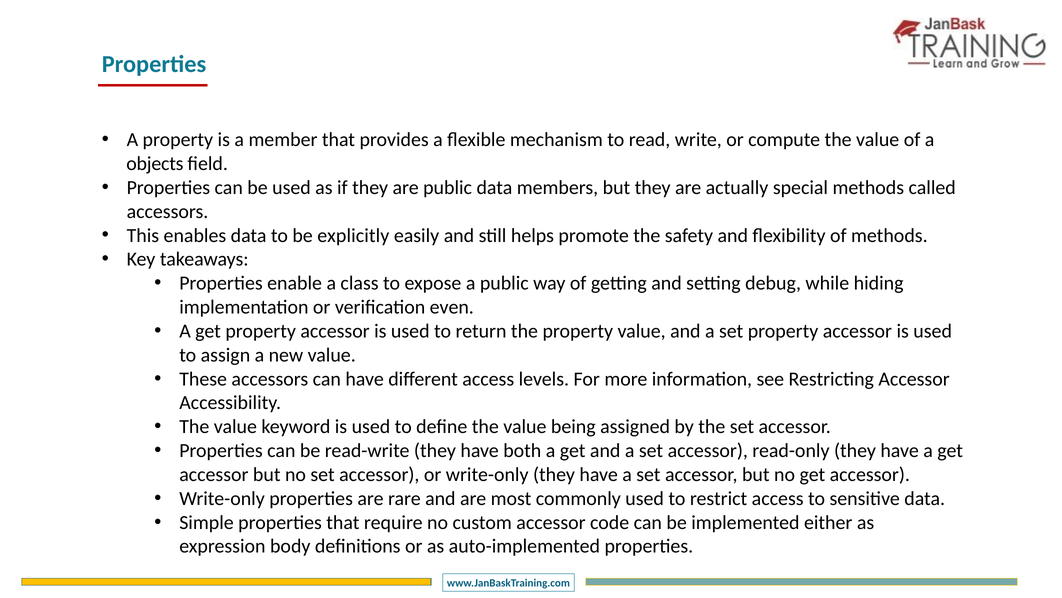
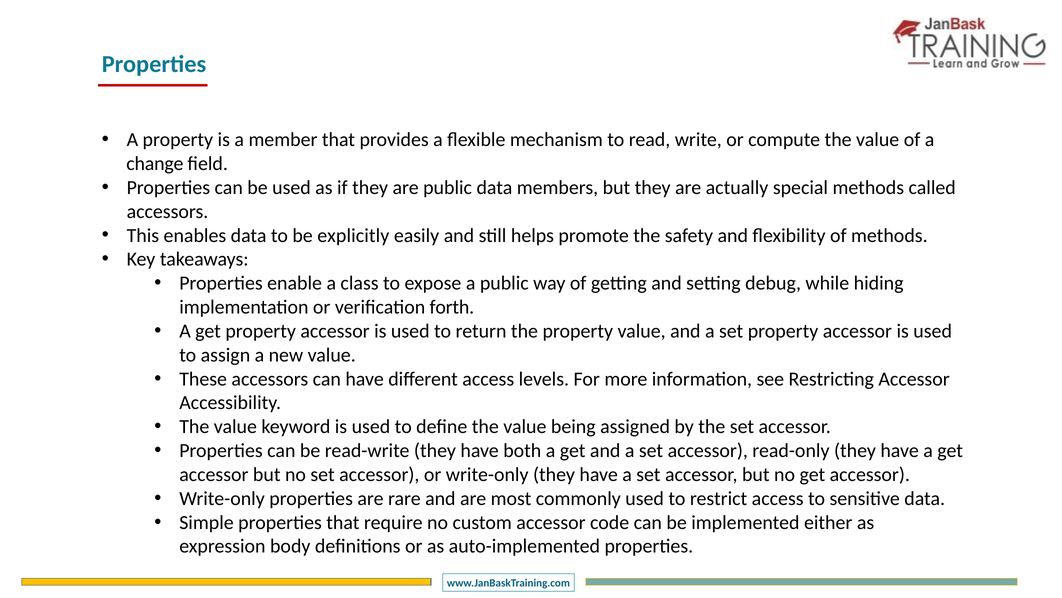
objects: objects -> change (155, 164)
even: even -> forth (452, 307)
